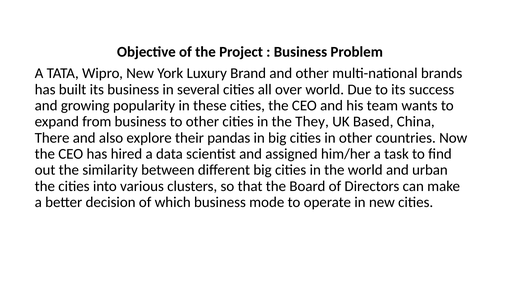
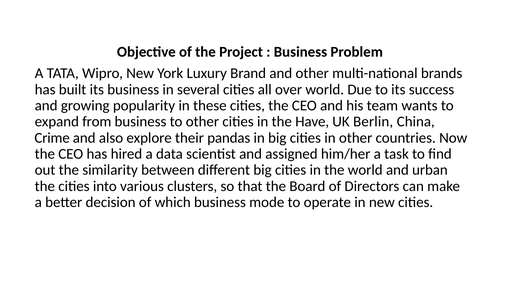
They: They -> Have (312, 122)
Based: Based -> Berlin (373, 122)
There: There -> Crime (52, 138)
